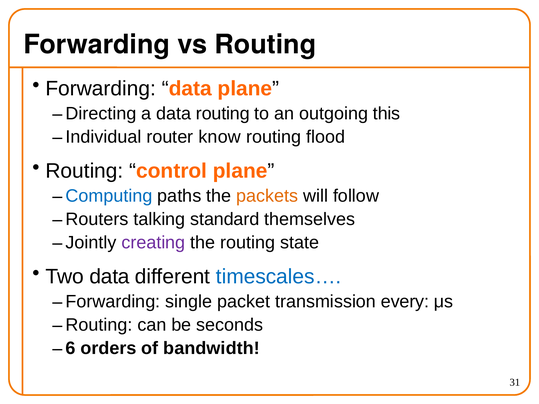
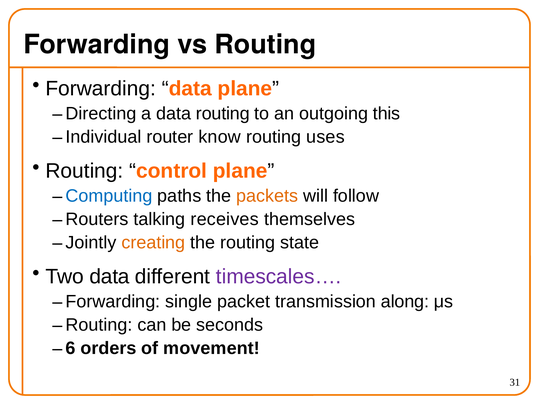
flood: flood -> uses (325, 137)
standard: standard -> receives (225, 219)
creating colour: purple -> orange (153, 243)
timescales… colour: blue -> purple (279, 277)
every: every -> along (405, 302)
bandwidth: bandwidth -> movement (212, 348)
